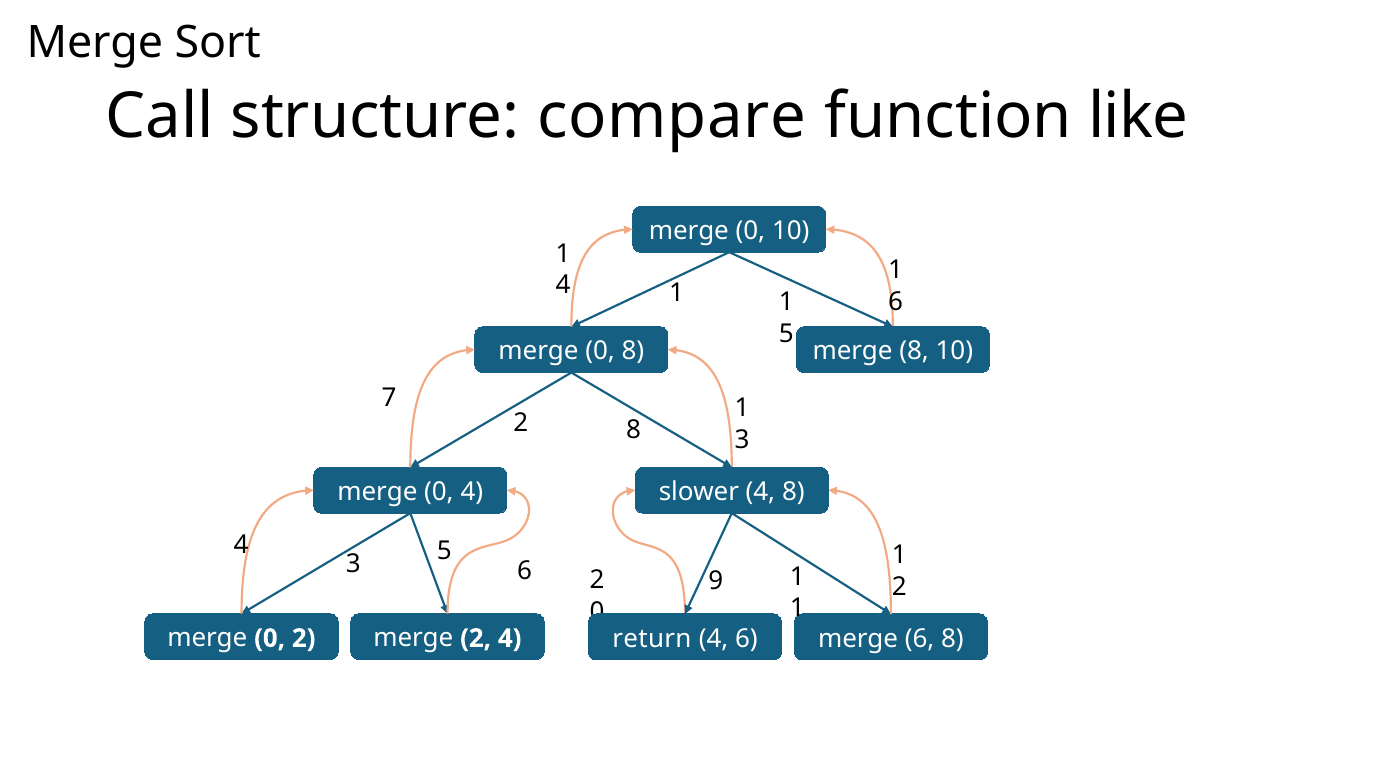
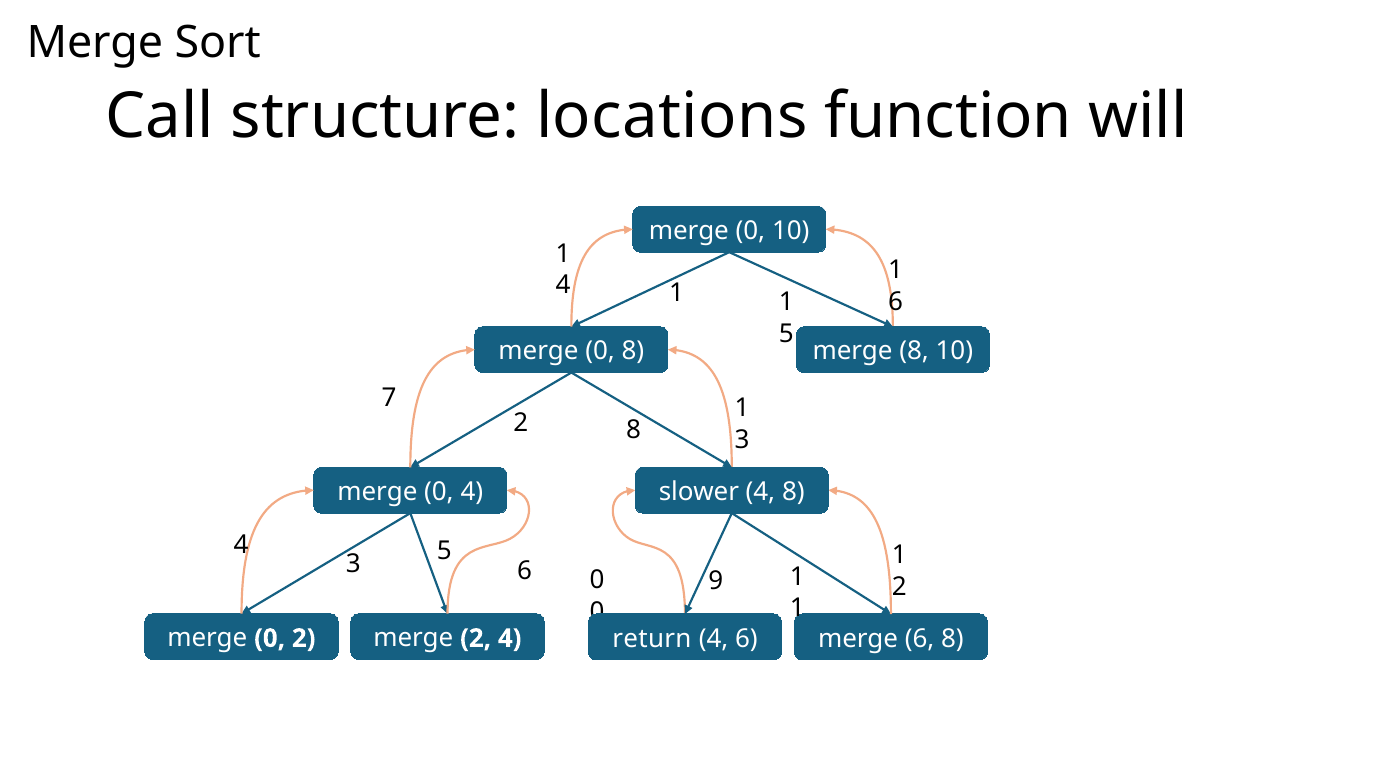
compare: compare -> locations (672, 116)
like: like -> will (1138, 116)
6 2: 2 -> 0 (597, 580)
